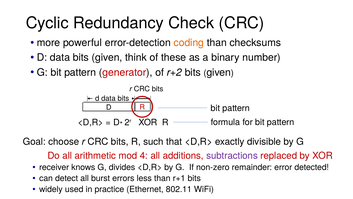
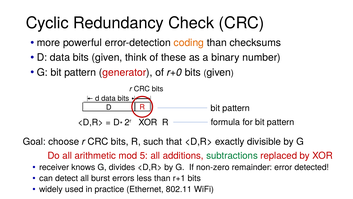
r+2: r+2 -> r+0 (174, 72)
4: 4 -> 5 (144, 155)
subtractions colour: purple -> green (232, 155)
